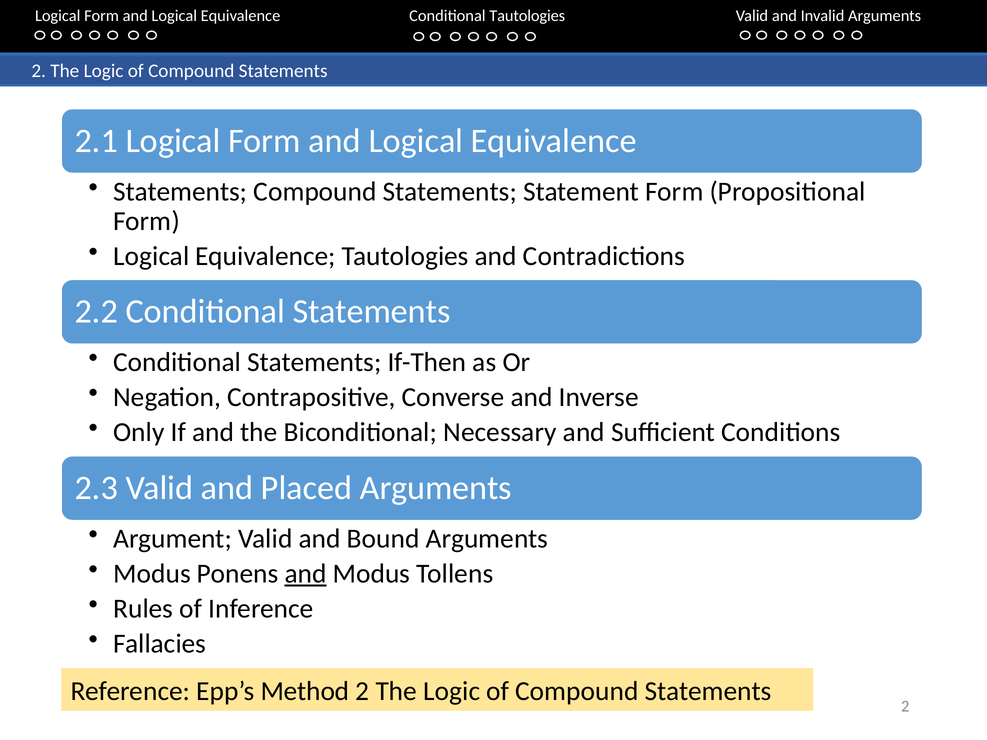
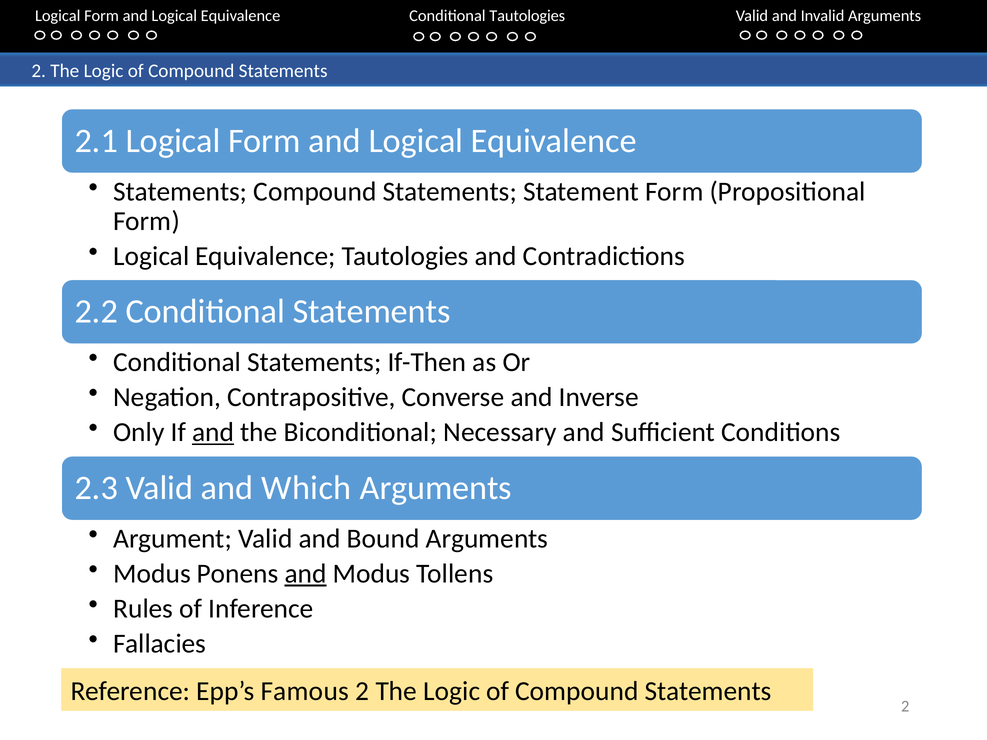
and underline: none -> present (213, 433)
Placed: Placed -> Which (306, 488)
Method: Method -> Famous (305, 692)
